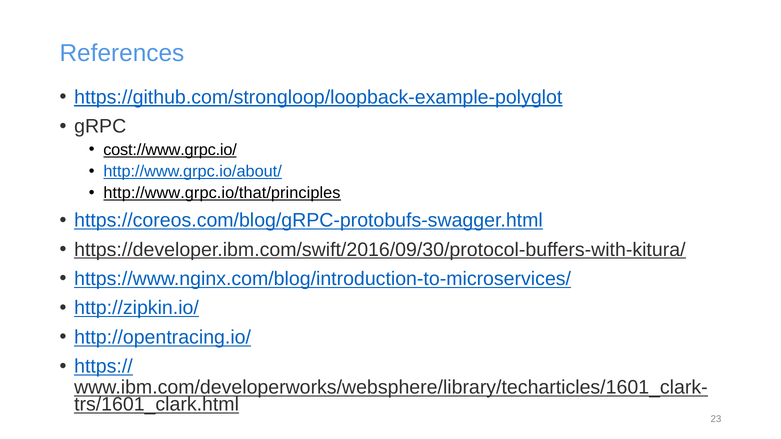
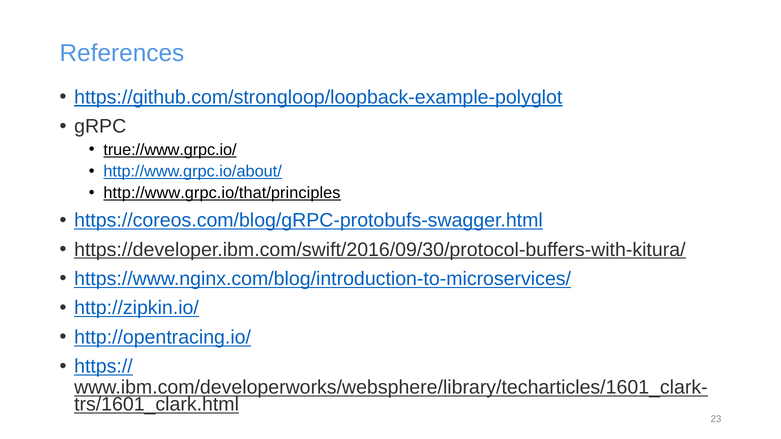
cost://www.grpc.io/: cost://www.grpc.io/ -> true://www.grpc.io/ (170, 150)
